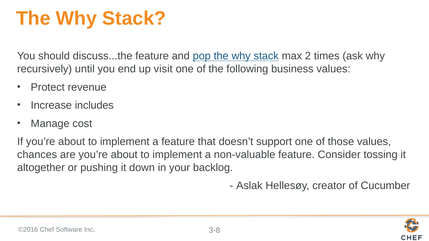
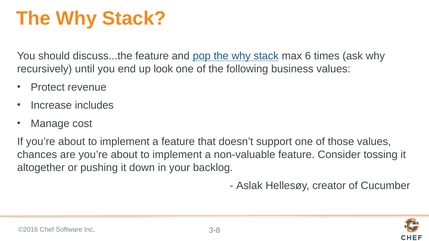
2: 2 -> 6 (308, 56)
visit: visit -> look (163, 69)
